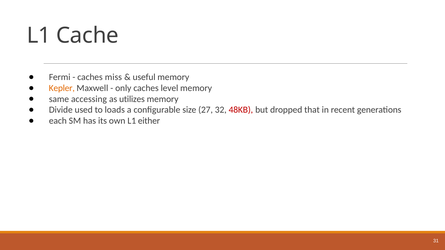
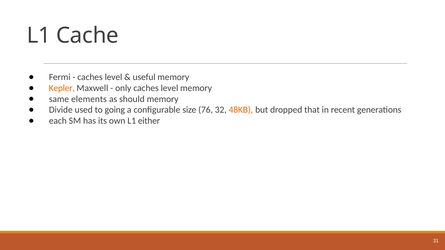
miss: miss -> level (114, 77)
accessing: accessing -> elements (89, 99)
utilizes: utilizes -> should (132, 99)
loads: loads -> going (115, 110)
27: 27 -> 76 (206, 110)
48KB colour: red -> orange (241, 110)
